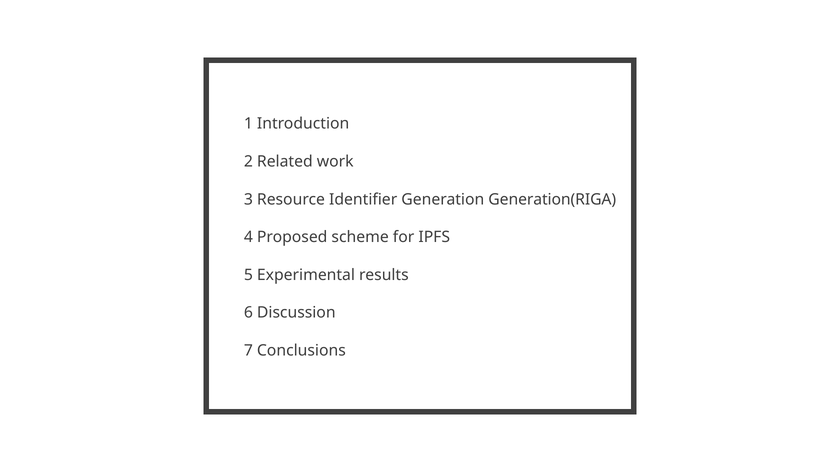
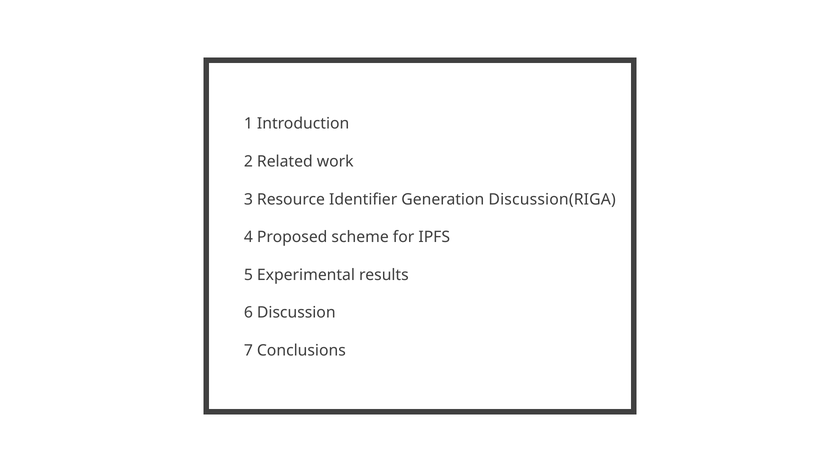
Generation(RIGA: Generation(RIGA -> Discussion(RIGA (552, 200)
